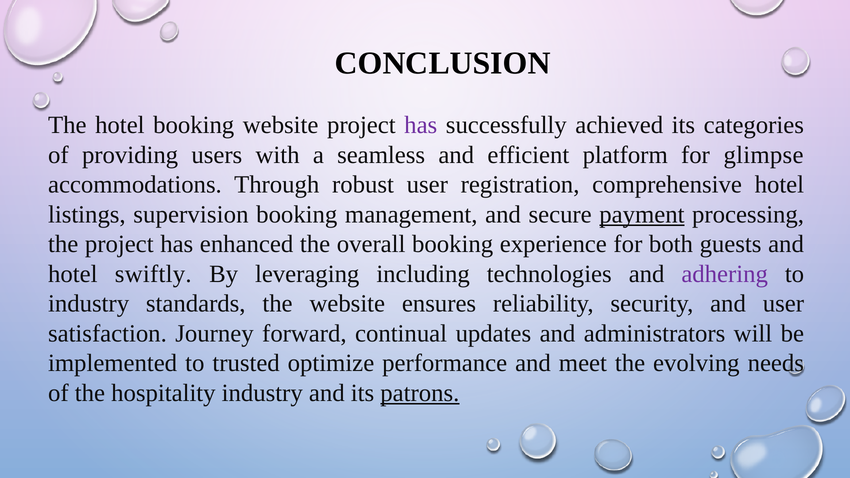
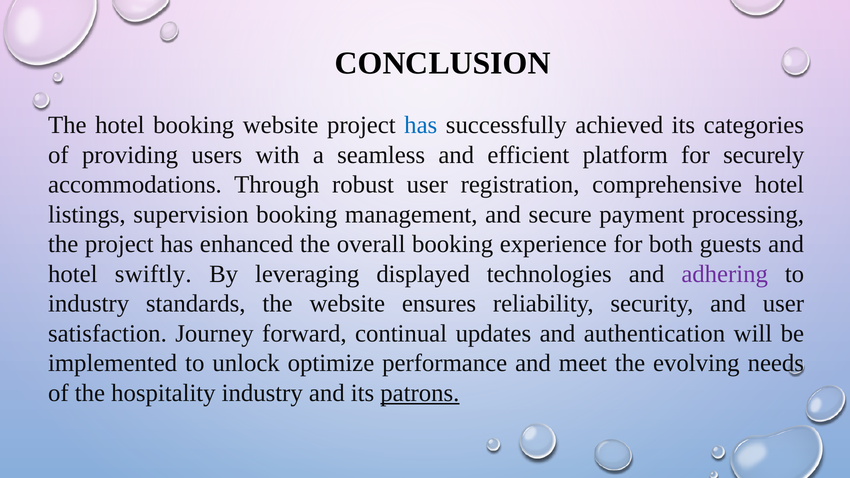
has colour: purple -> blue (421, 125)
glimpse: glimpse -> securely (764, 155)
payment underline: present -> none (642, 215)
including: including -> displayed (423, 274)
administrators: administrators -> authentication (655, 334)
trusted: trusted -> unlock (246, 363)
